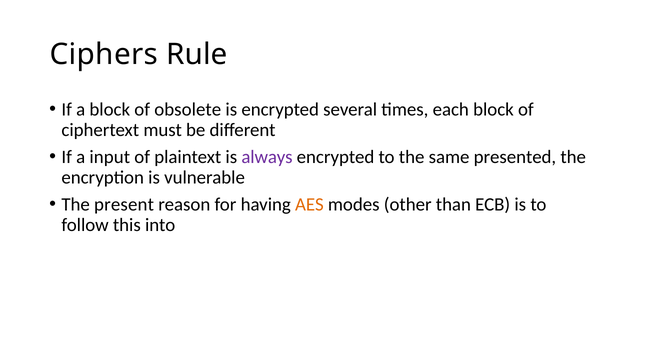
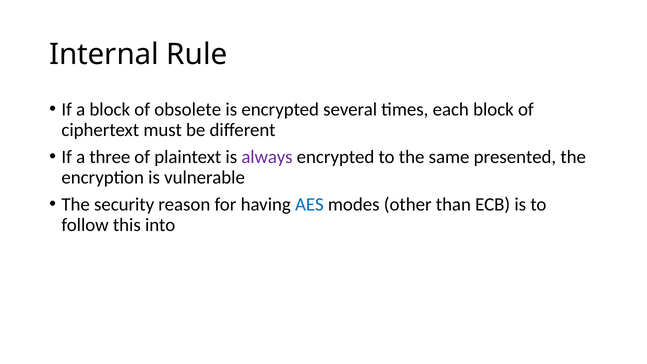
Ciphers: Ciphers -> Internal (104, 54)
input: input -> three (110, 157)
present: present -> security (124, 204)
AES colour: orange -> blue (309, 204)
